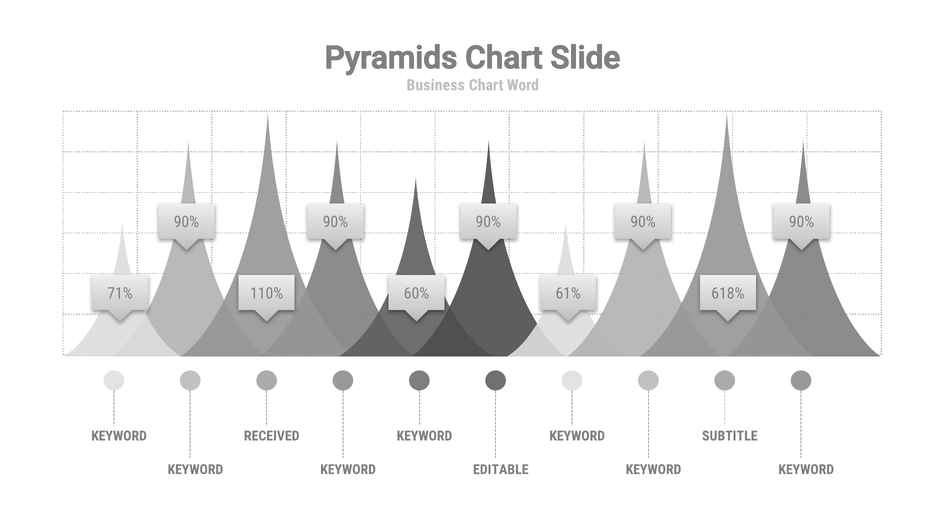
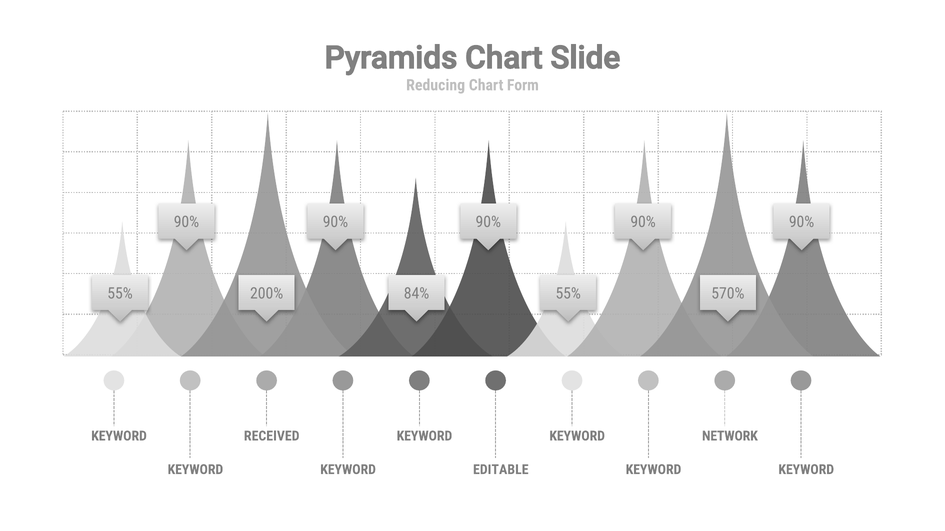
Business: Business -> Reducing (436, 85)
Word: Word -> Form (523, 85)
71%: 71% -> 55% (120, 294)
110%: 110% -> 200% (267, 294)
60%: 60% -> 84% (417, 294)
61%: 61% -> 55% (568, 294)
618%: 618% -> 570% (728, 294)
SUBTITLE: SUBTITLE -> NETWORK (730, 436)
